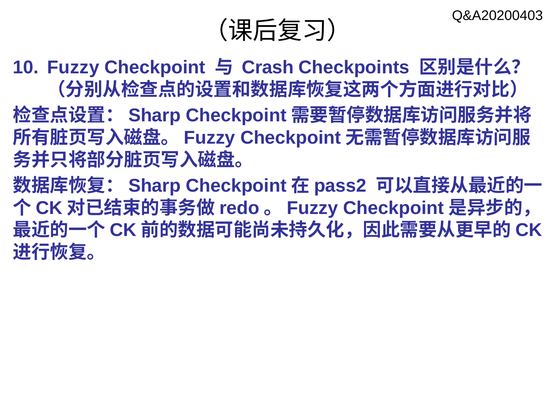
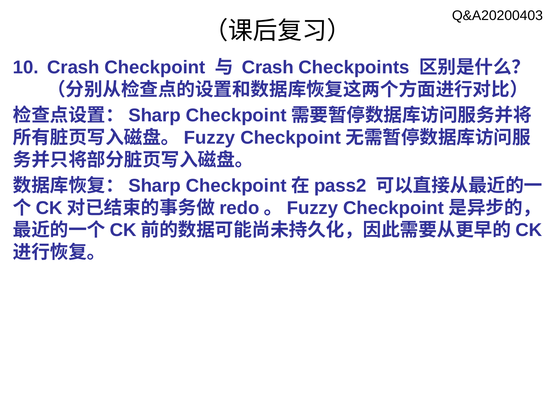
Fuzzy: Fuzzy -> Crash (73, 68)
